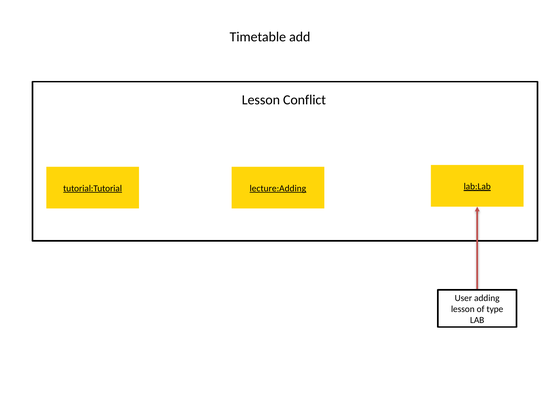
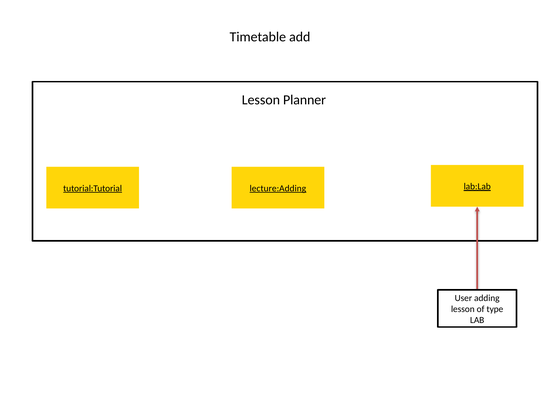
Conflict: Conflict -> Planner (305, 100)
